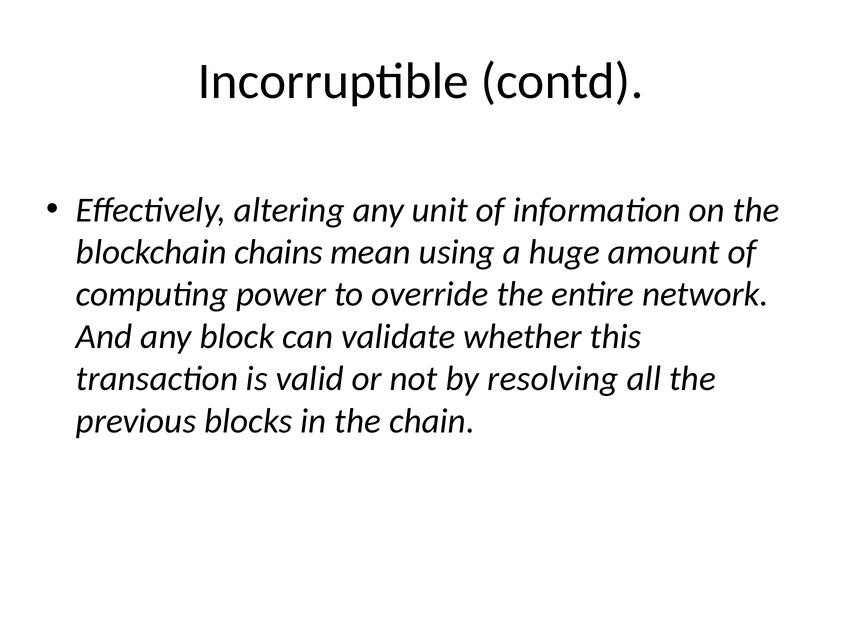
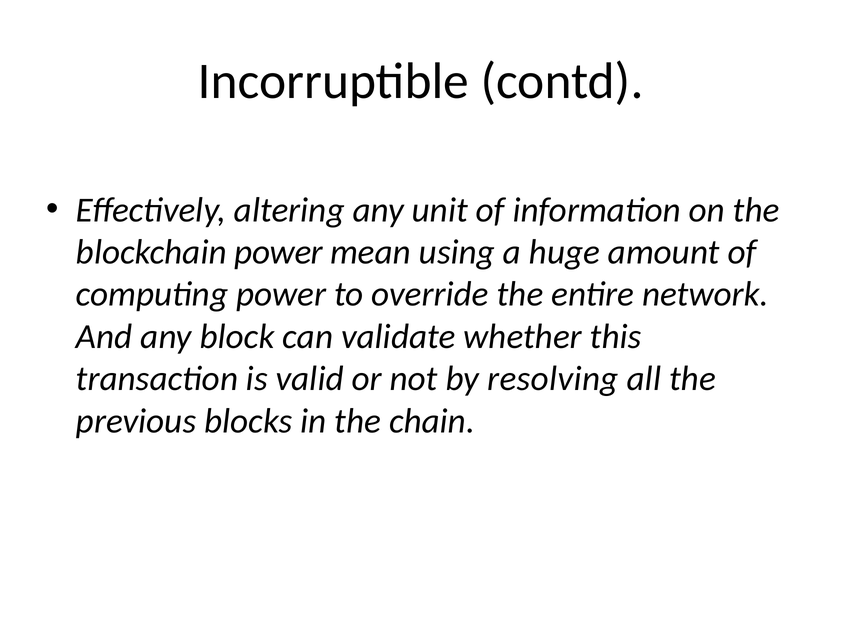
blockchain chains: chains -> power (279, 252)
